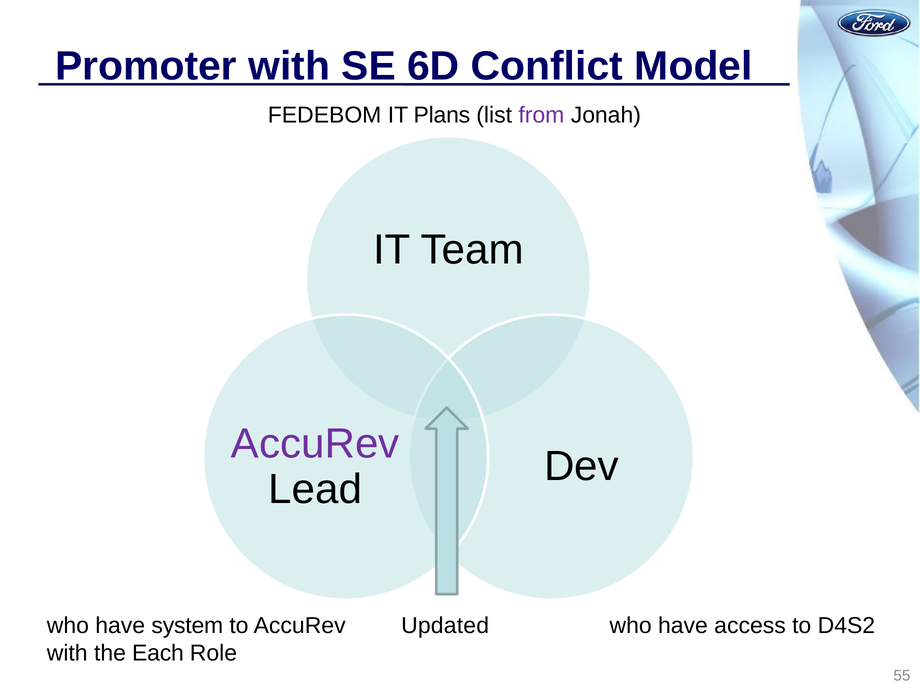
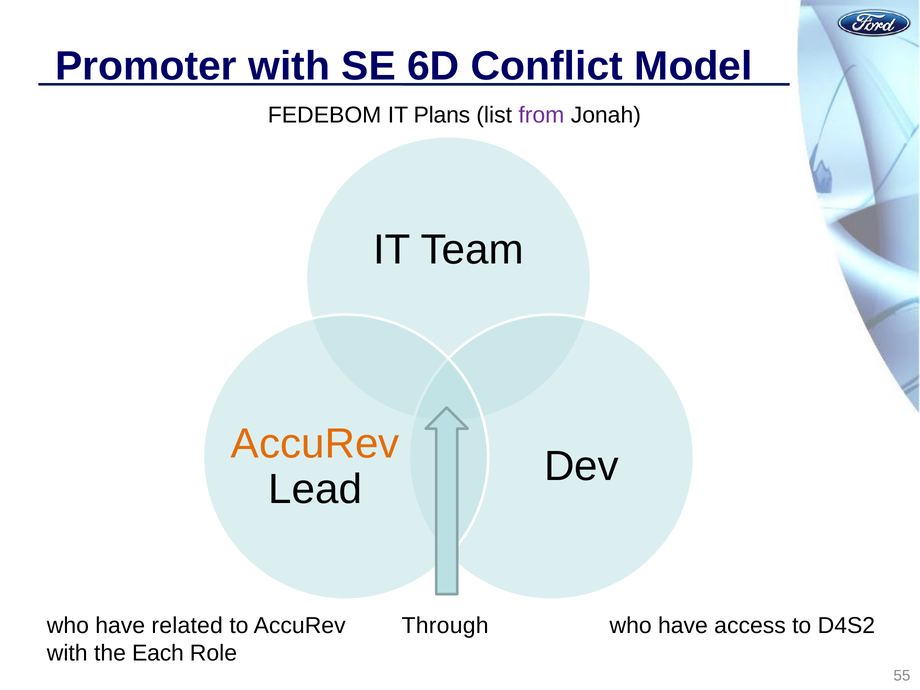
AccuRev colour: purple -> orange (315, 444)
system: system -> related (187, 626)
Updated: Updated -> Through (445, 626)
